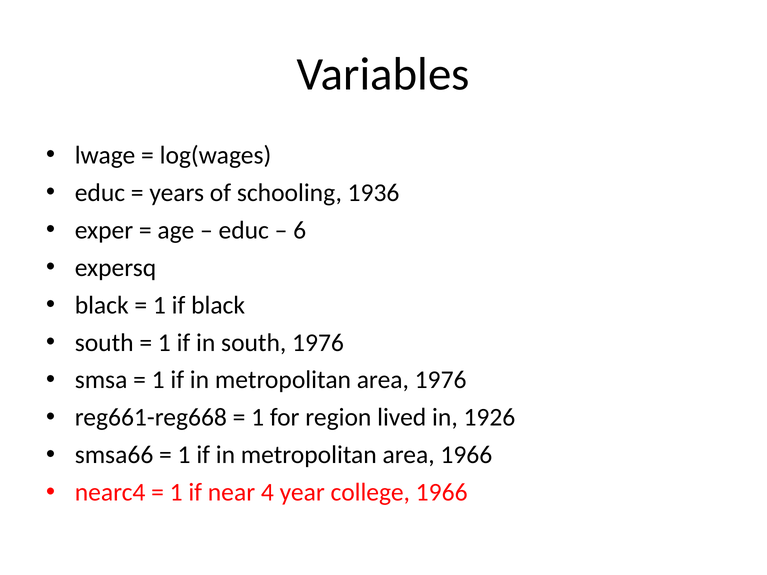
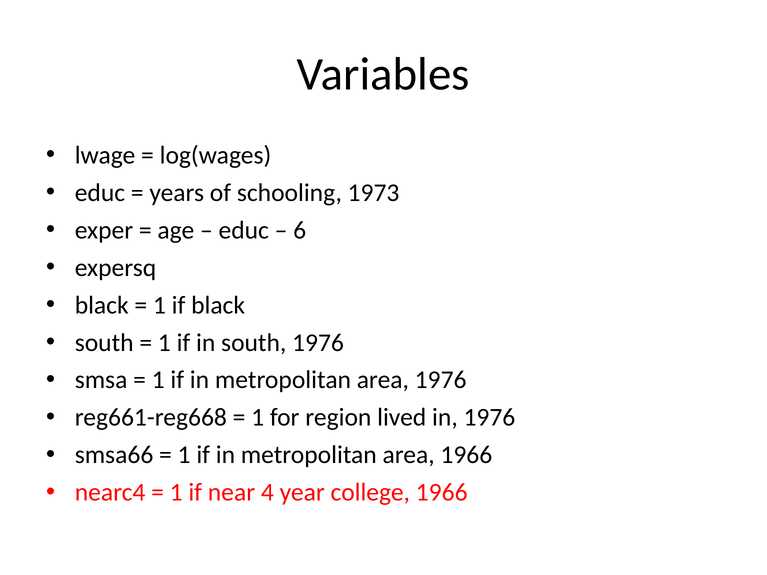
1936: 1936 -> 1973 (374, 193)
in 1926: 1926 -> 1976 (489, 418)
